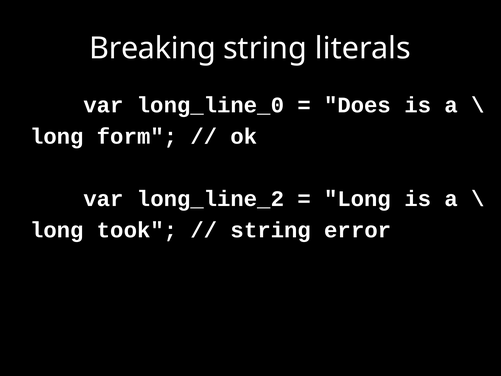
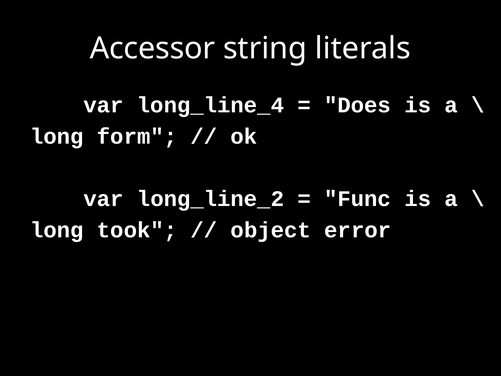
Breaking: Breaking -> Accessor (152, 48)
long_line_0: long_line_0 -> long_line_4 (210, 105)
Long: Long -> Func (358, 199)
string: string -> object (271, 230)
